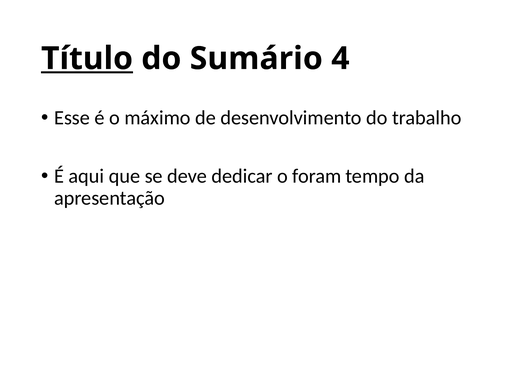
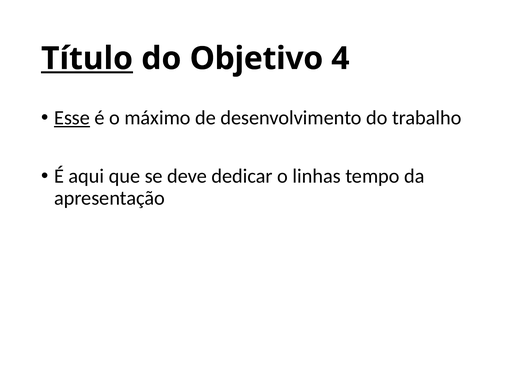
Sumário: Sumário -> Objetivo (256, 58)
Esse underline: none -> present (72, 118)
foram: foram -> linhas (317, 176)
